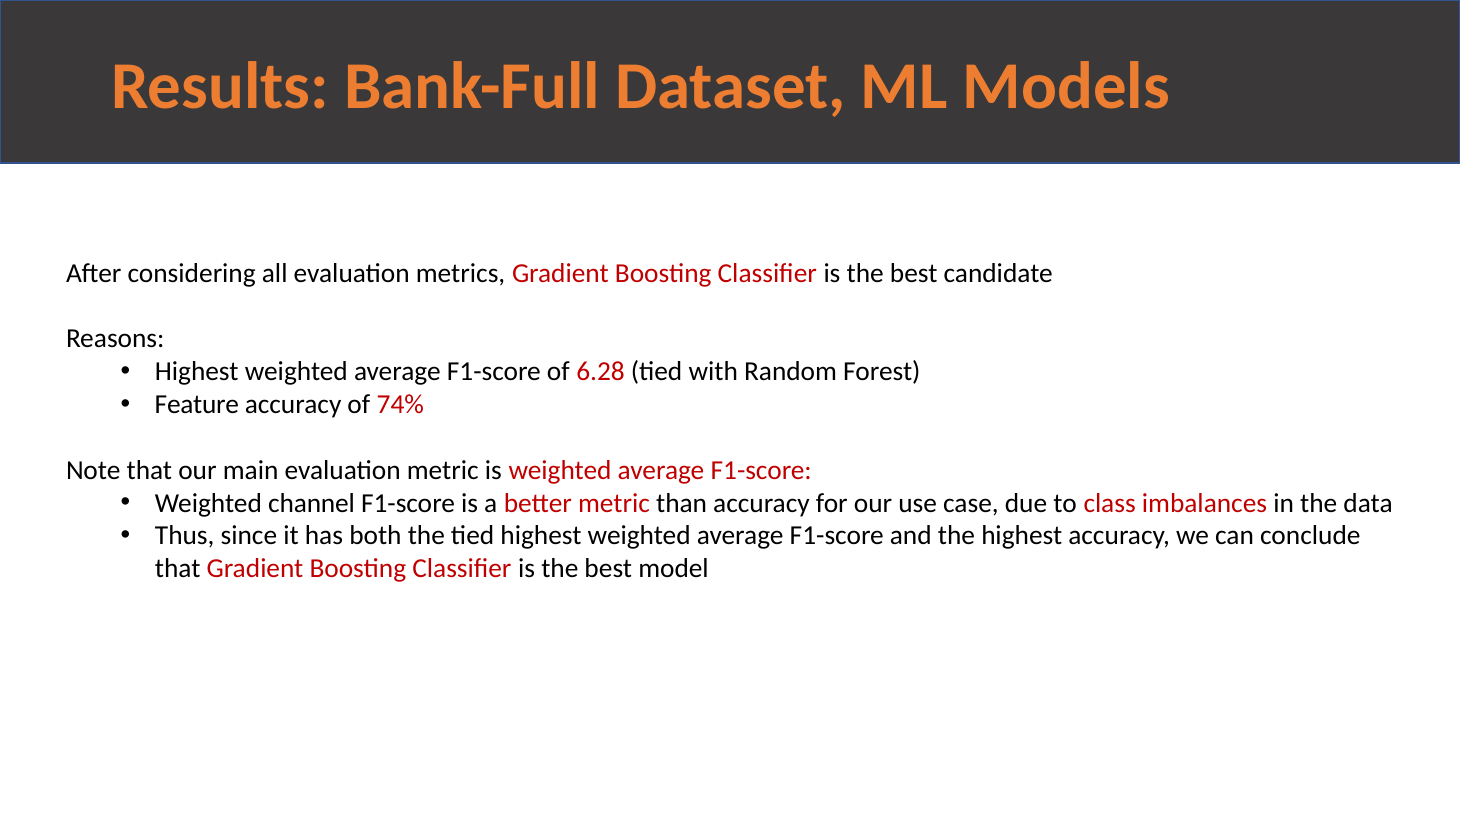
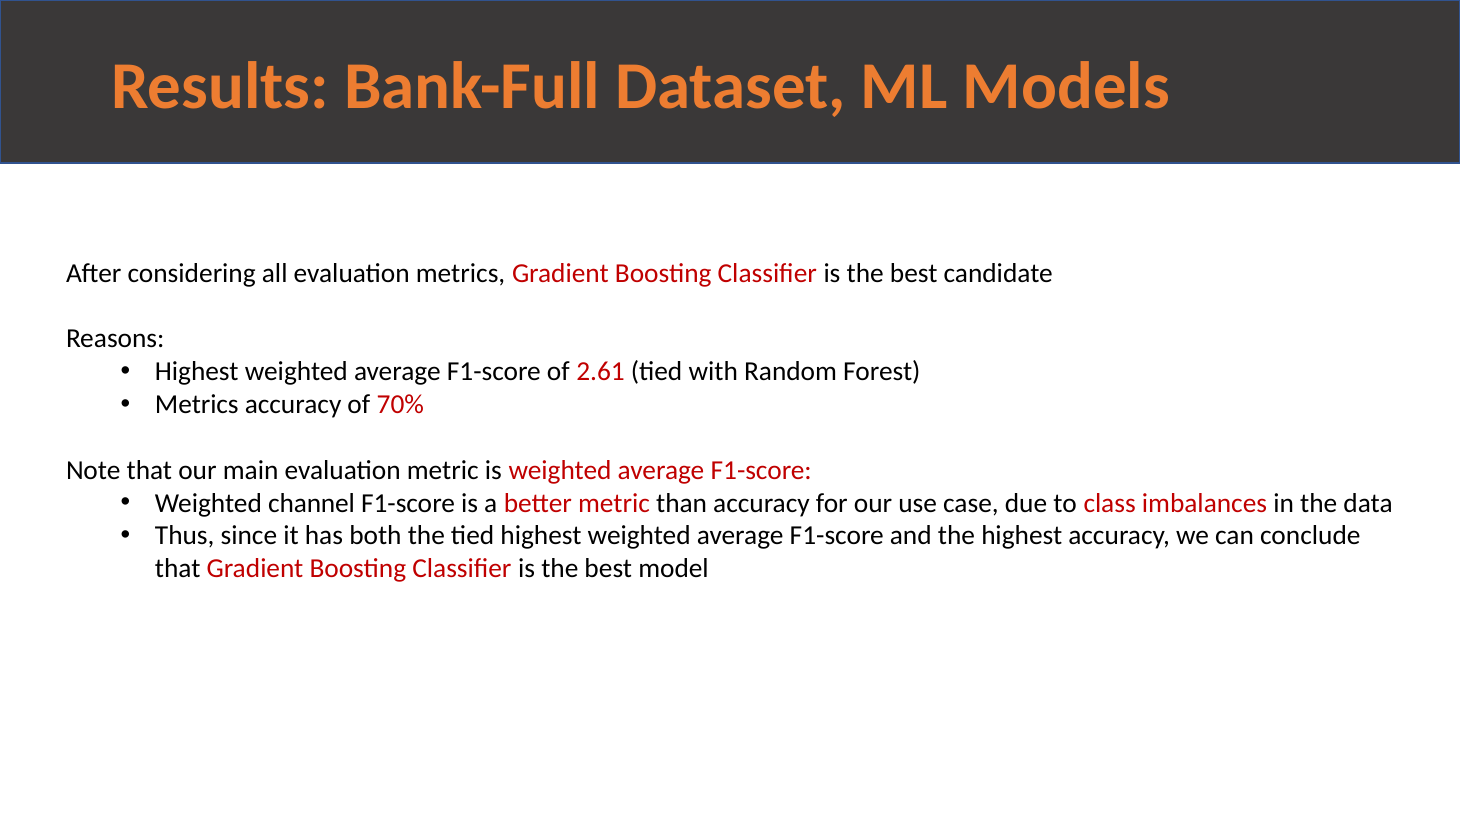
6.28: 6.28 -> 2.61 (601, 372)
Feature: Feature -> Metrics (197, 405)
74%: 74% -> 70% (400, 405)
